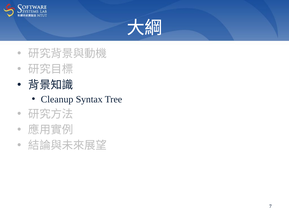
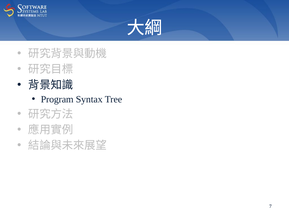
Cleanup: Cleanup -> Program (57, 100)
